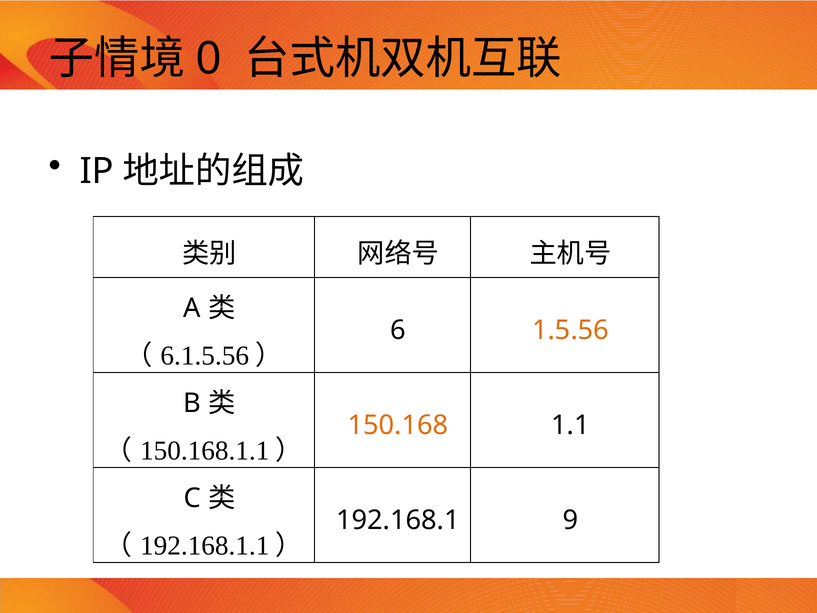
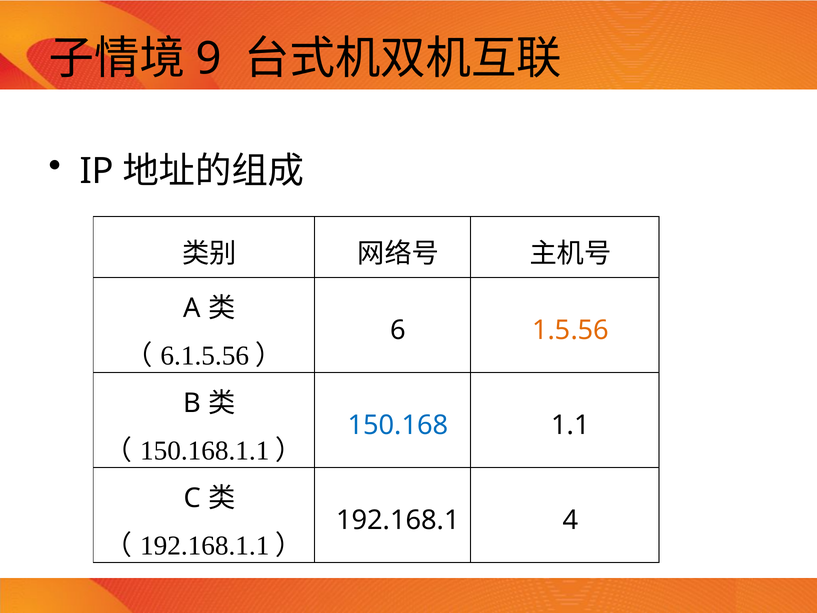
0: 0 -> 9 (209, 59)
150.168 colour: orange -> blue (398, 425)
9: 9 -> 4 (571, 520)
